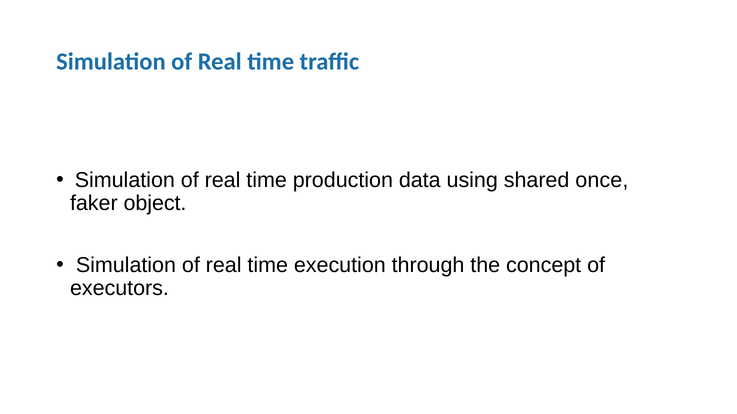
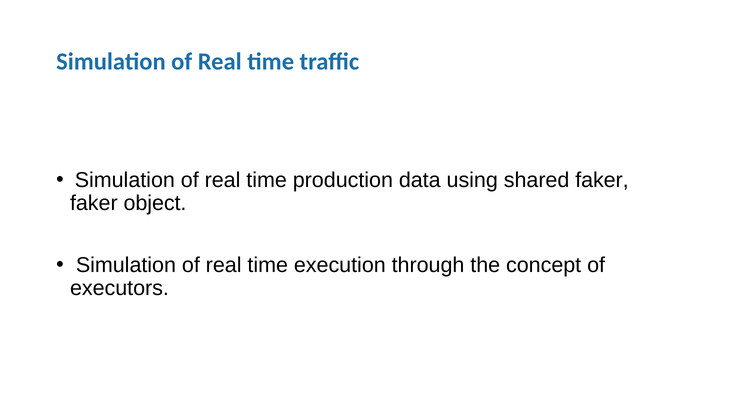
shared once: once -> faker (602, 180)
